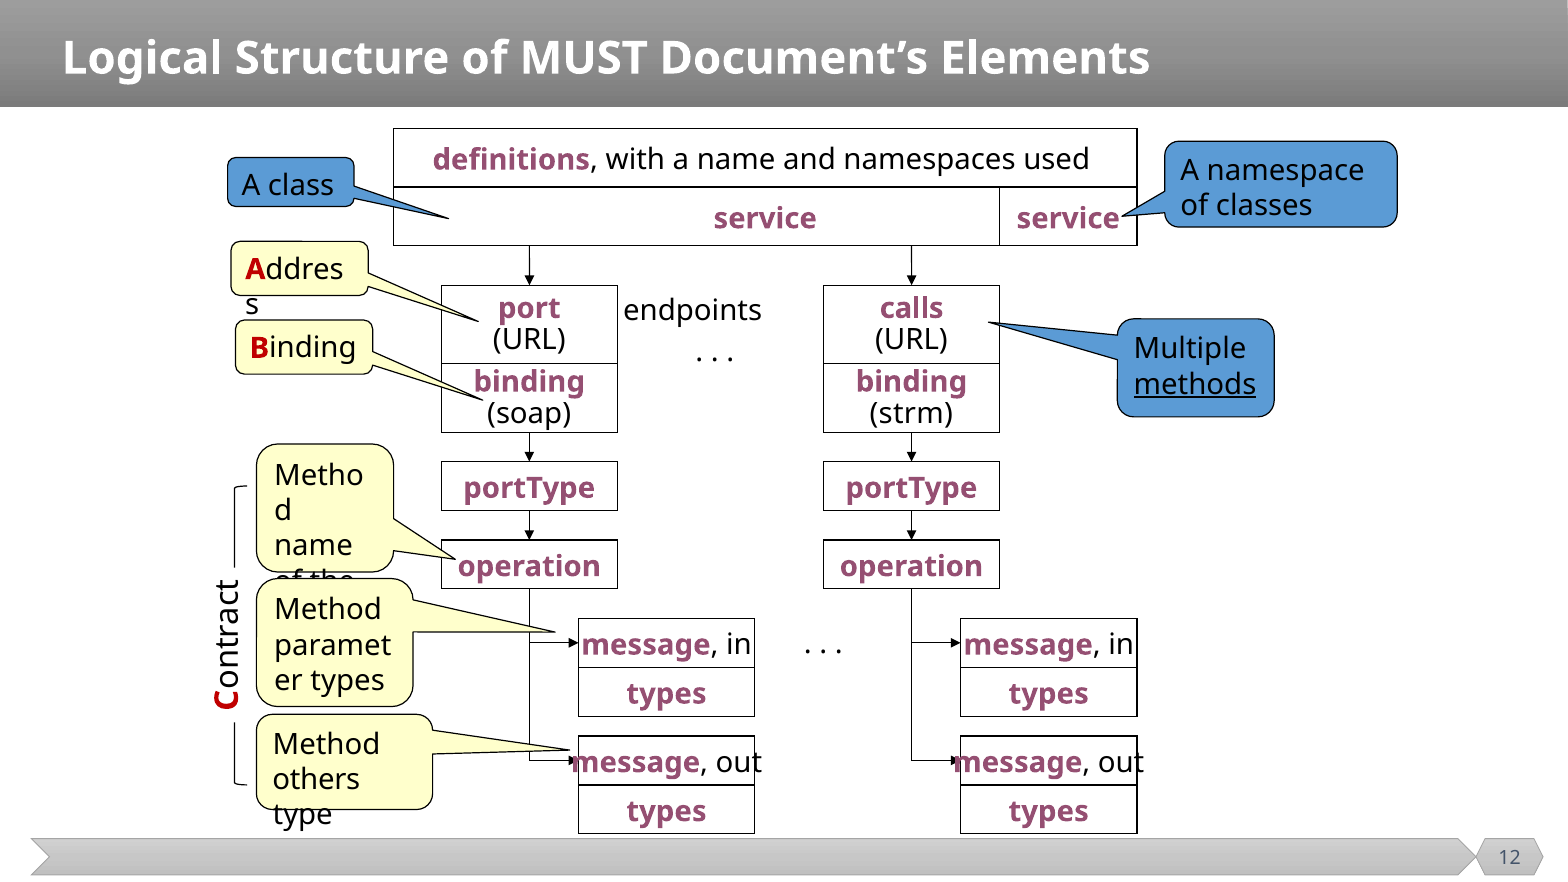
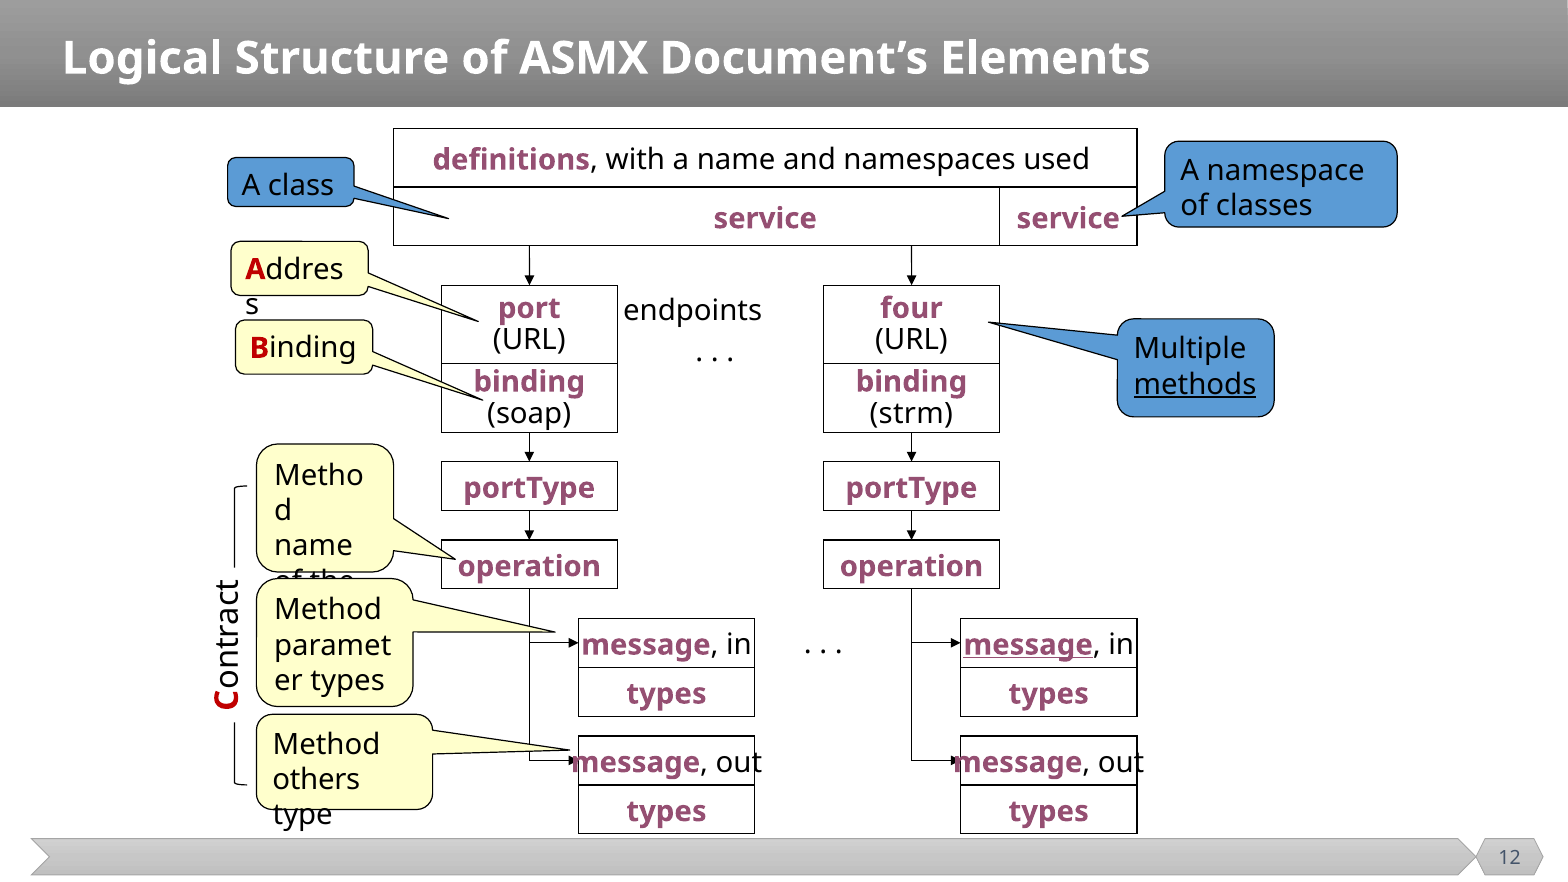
MUST: MUST -> ASMX (584, 58)
calls: calls -> four (911, 308)
message underline: none -> present (1028, 645)
